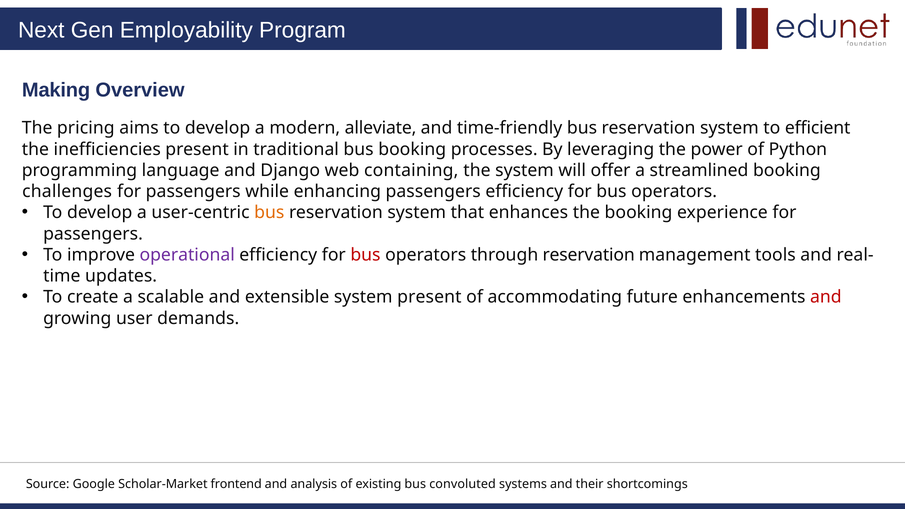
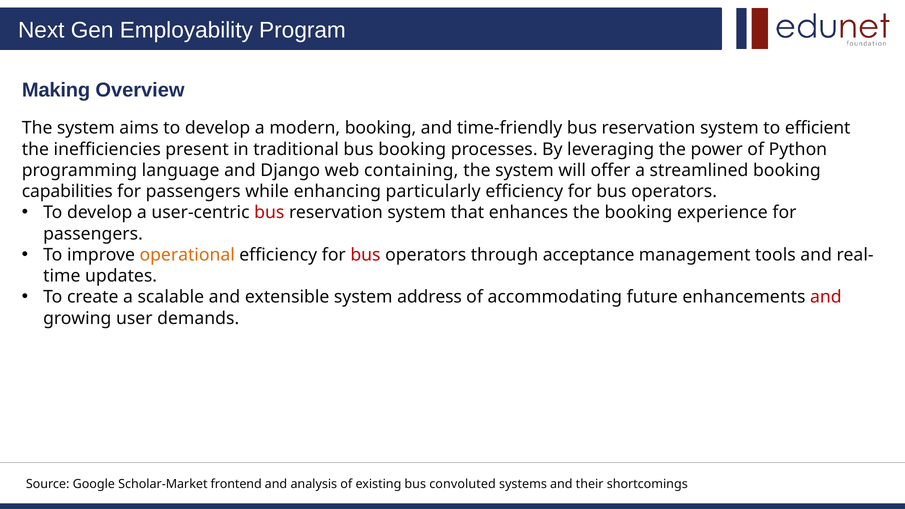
pricing: pricing -> system (86, 128)
modern alleviate: alleviate -> booking (381, 128)
challenges: challenges -> capabilities (67, 191)
enhancing passengers: passengers -> particularly (433, 191)
bus colour: orange -> red (269, 213)
operational colour: purple -> orange (187, 255)
through reservation: reservation -> acceptance (589, 255)
system present: present -> address (430, 297)
